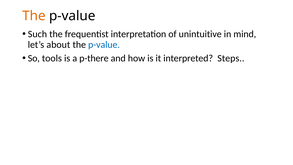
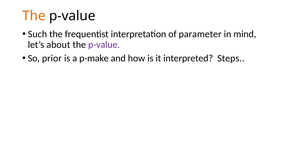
unintuitive: unintuitive -> parameter (200, 34)
p-value colour: blue -> purple (104, 45)
tools: tools -> prior (52, 58)
p-there: p-there -> p-make (94, 58)
